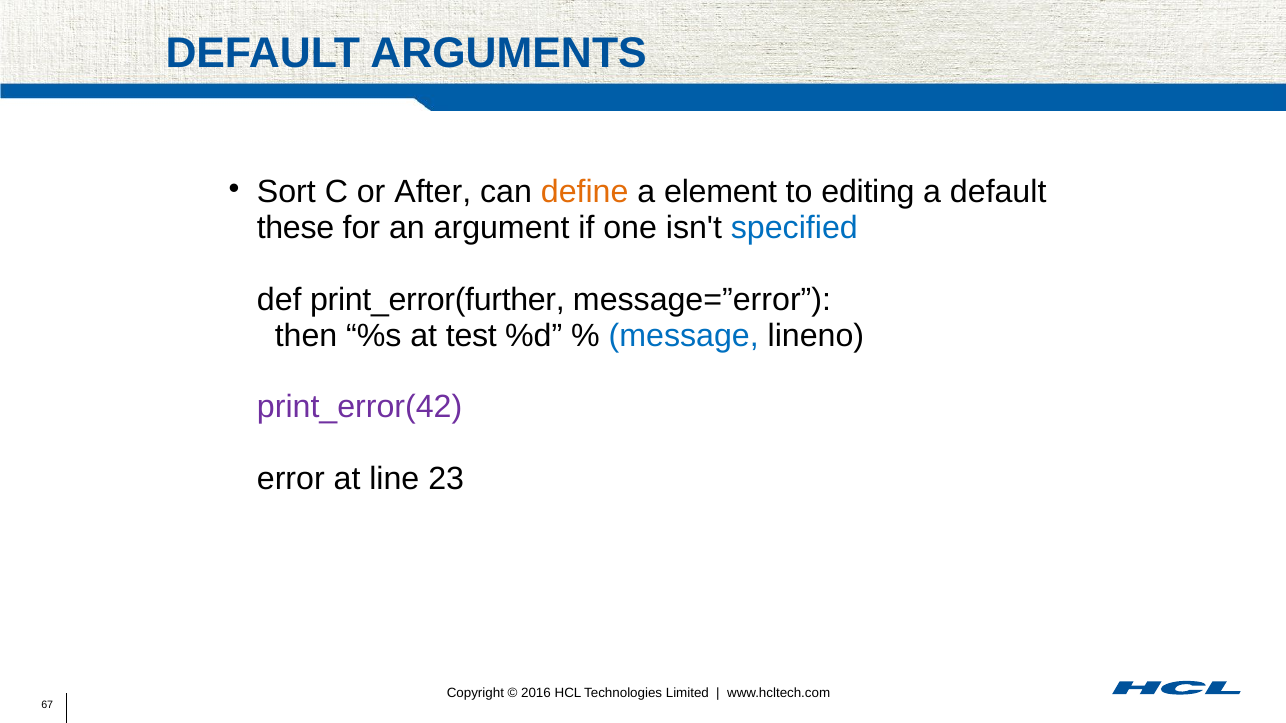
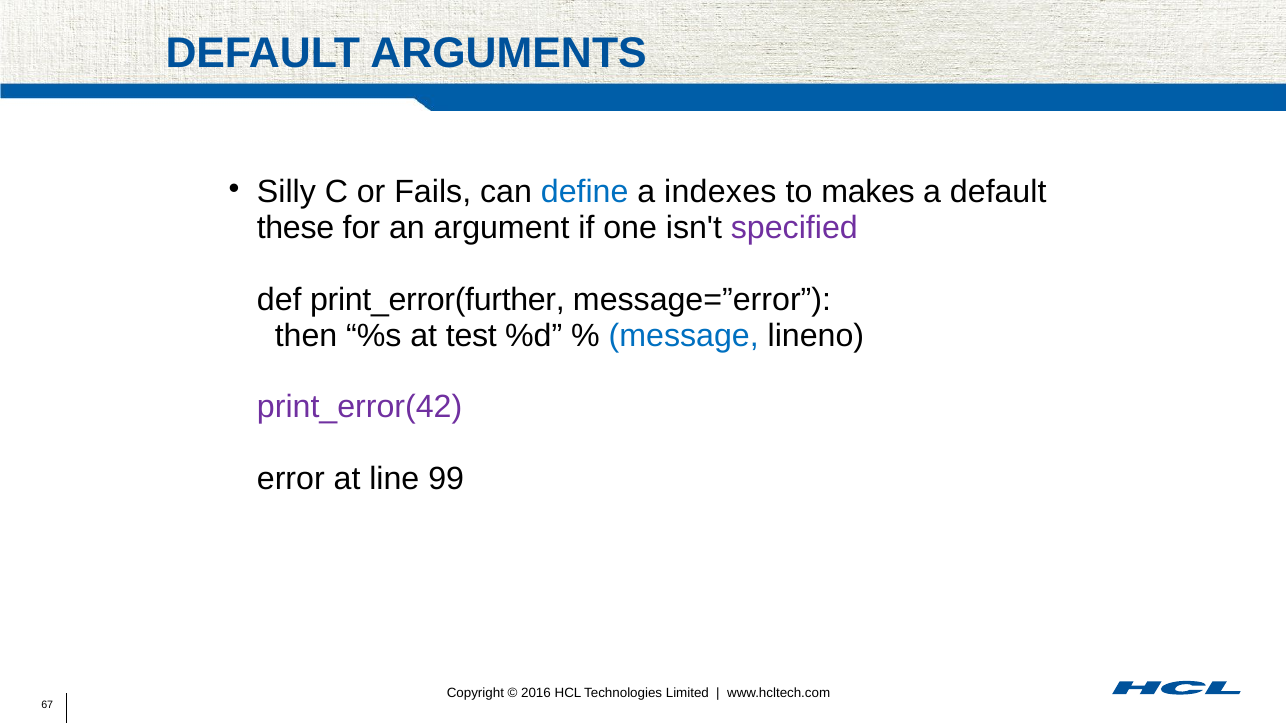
Sort: Sort -> Silly (286, 192)
After: After -> Fails (433, 192)
define colour: orange -> blue (585, 192)
element: element -> indexes (720, 192)
editing: editing -> makes (868, 192)
specified colour: blue -> purple (794, 228)
23: 23 -> 99 (446, 479)
